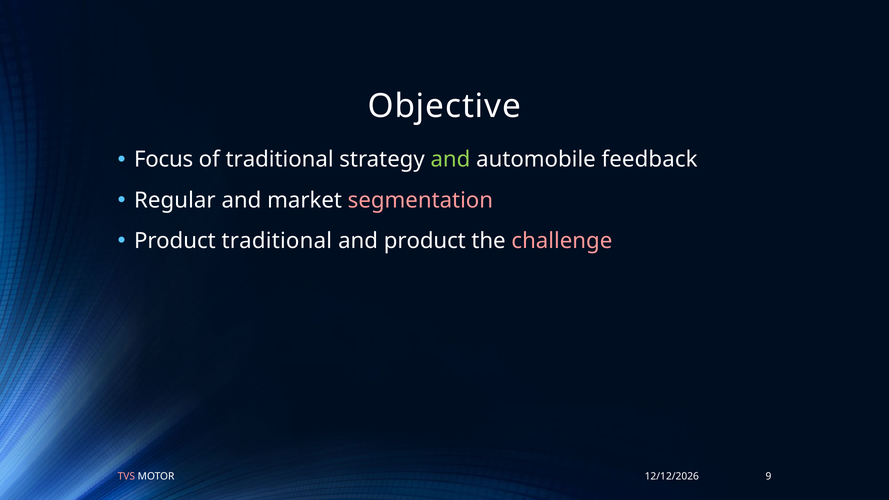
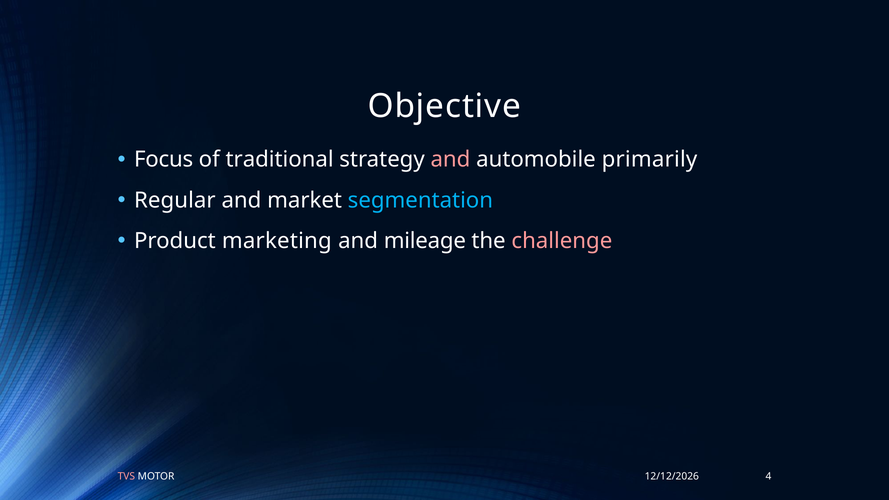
and colour: light green -> pink (450, 160)
feedback: feedback -> primarily (649, 160)
segmentation colour: pink -> light blue (420, 200)
Product traditional: traditional -> marketing (277, 241)
and product: product -> mileage (425, 241)
9: 9 -> 4 (768, 477)
